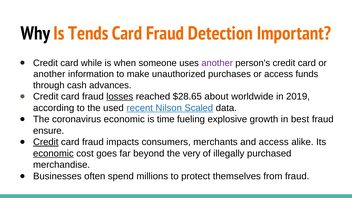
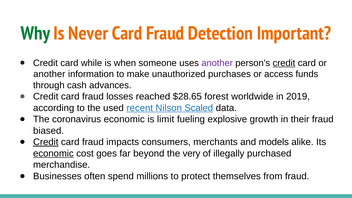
Why colour: black -> green (35, 33)
Tends: Tends -> Never (88, 33)
credit underline: none -> present (284, 63)
losses underline: present -> none (120, 97)
about: about -> forest (216, 97)
time: time -> limit (166, 119)
best: best -> their (300, 119)
ensure: ensure -> biased (49, 131)
and access: access -> models (274, 142)
